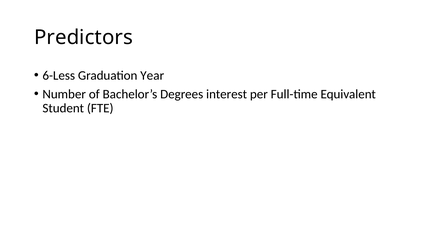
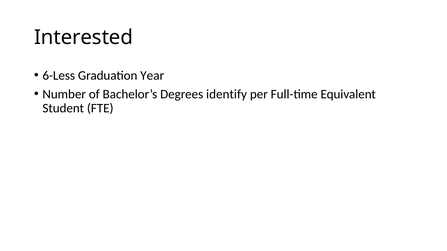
Predictors: Predictors -> Interested (84, 38)
interest: interest -> identify (227, 94)
